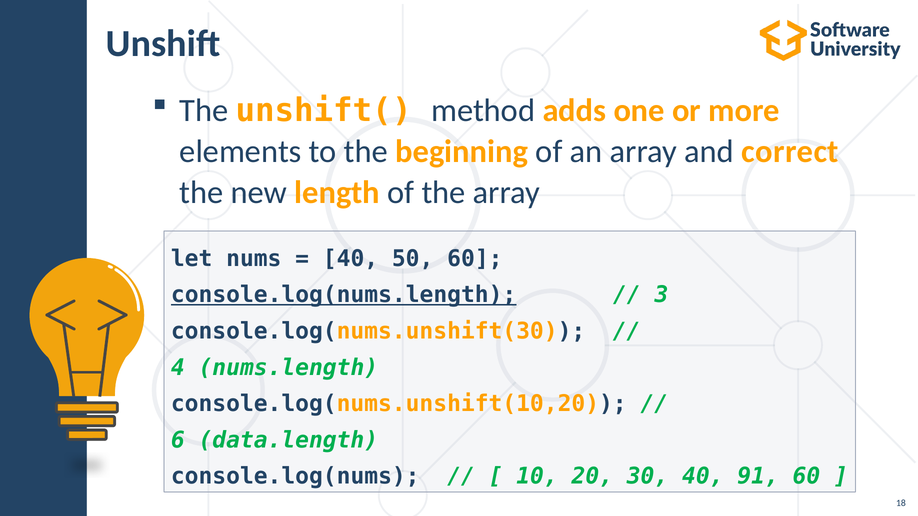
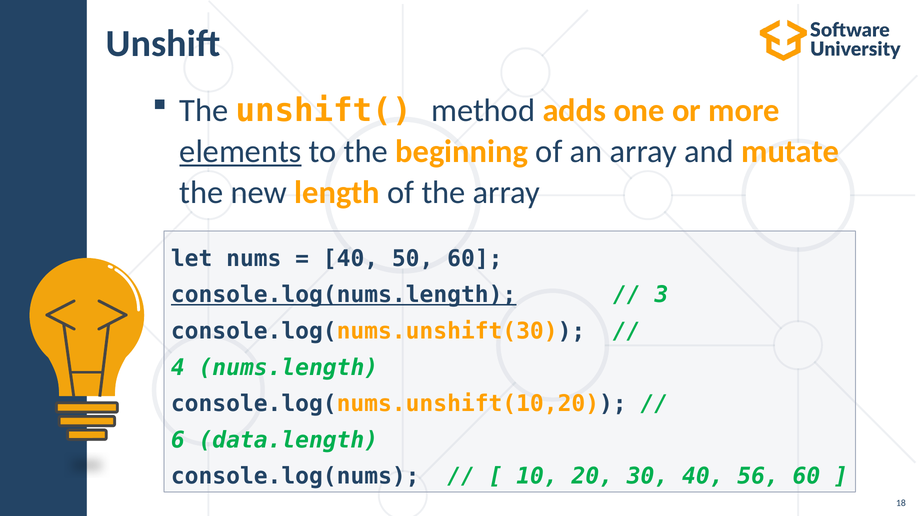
elements underline: none -> present (240, 152)
correct: correct -> mutate (790, 152)
91: 91 -> 56 (758, 477)
